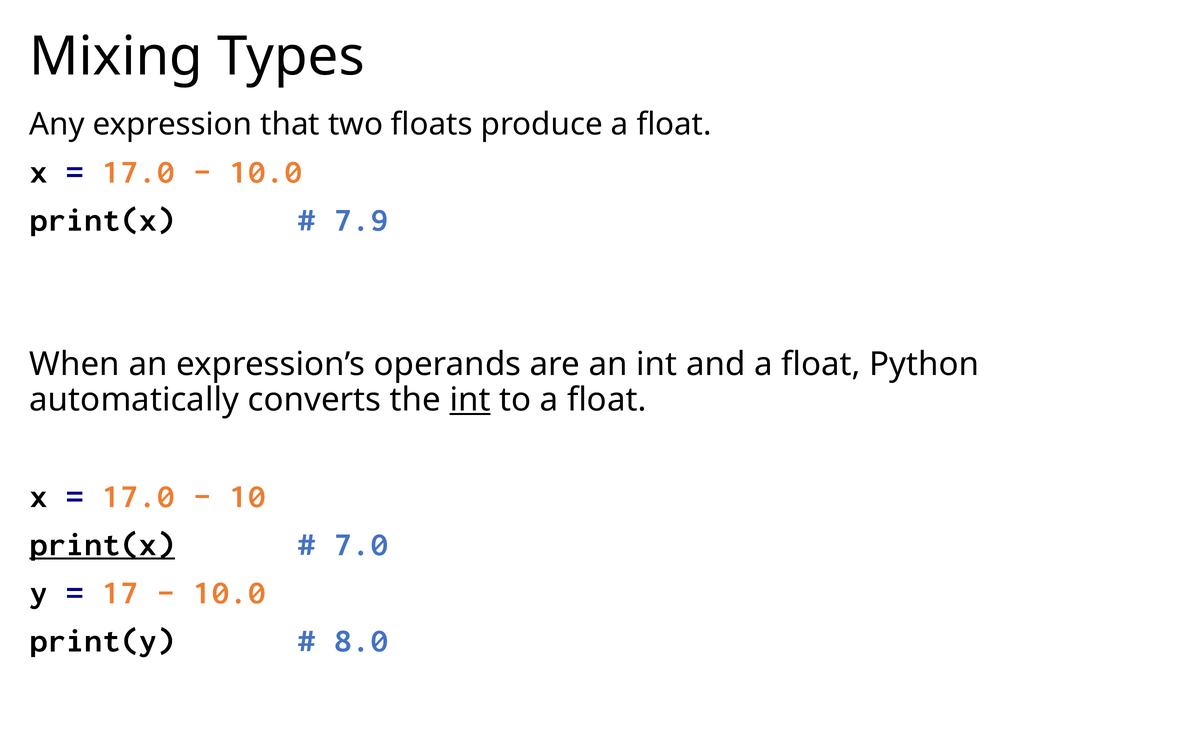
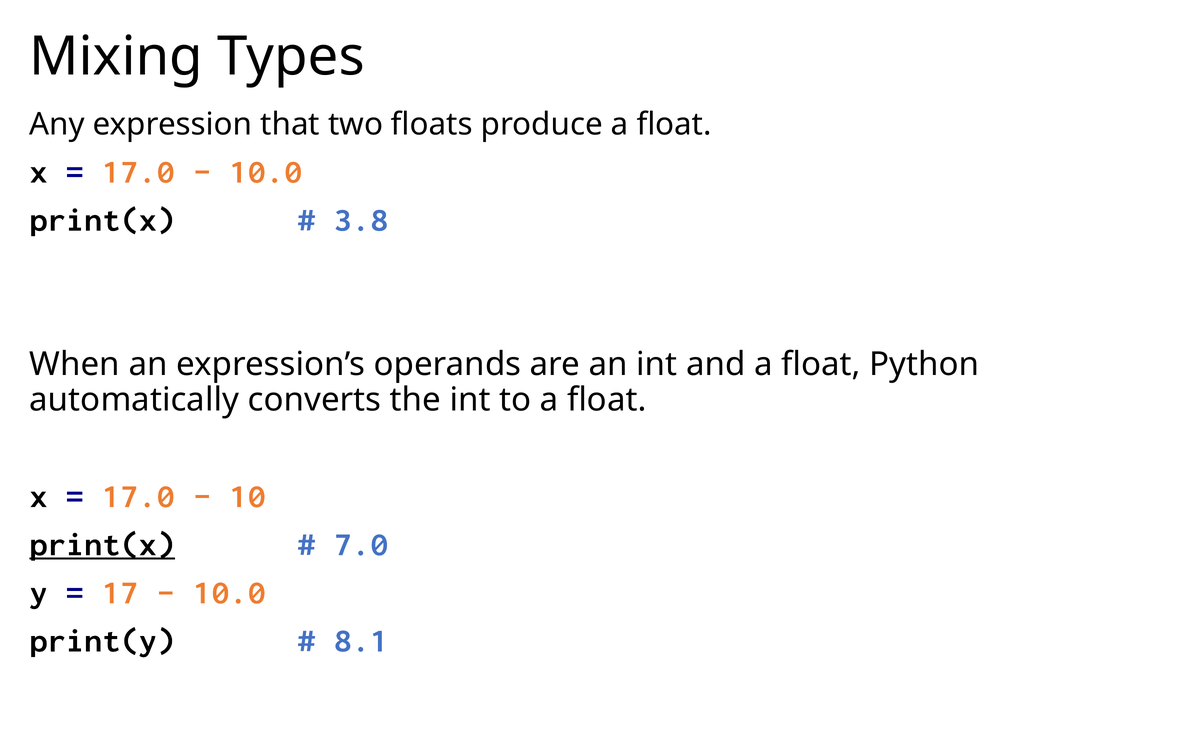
7.9: 7.9 -> 3.8 (361, 220)
int underline: present -> none (470, 400)
8.0: 8.0 -> 8.1 (361, 641)
